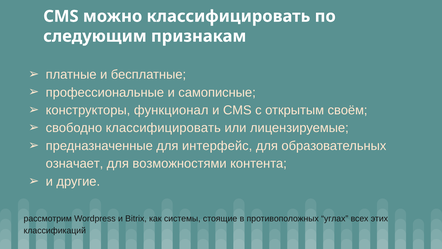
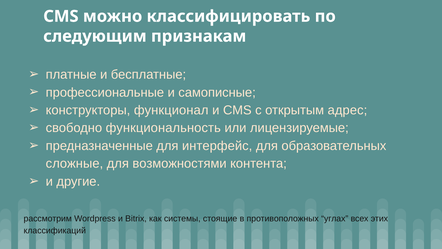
своём: своём -> адрес (347, 110)
свободно классифицировать: классифицировать -> функциональность (163, 128)
означает: означает -> сложные (74, 163)
